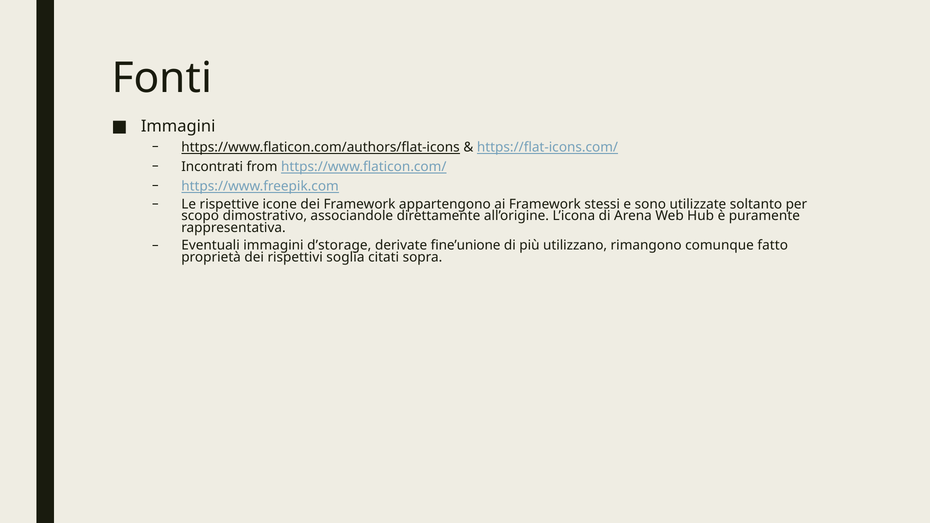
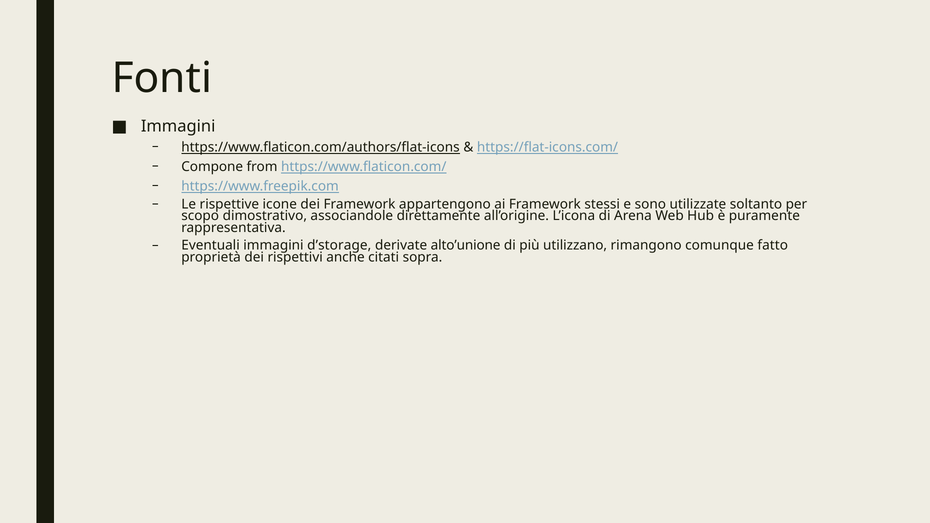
Incontrati: Incontrati -> Compone (212, 167)
fine’unione: fine’unione -> alto’unione (466, 245)
soglia: soglia -> anche (346, 257)
